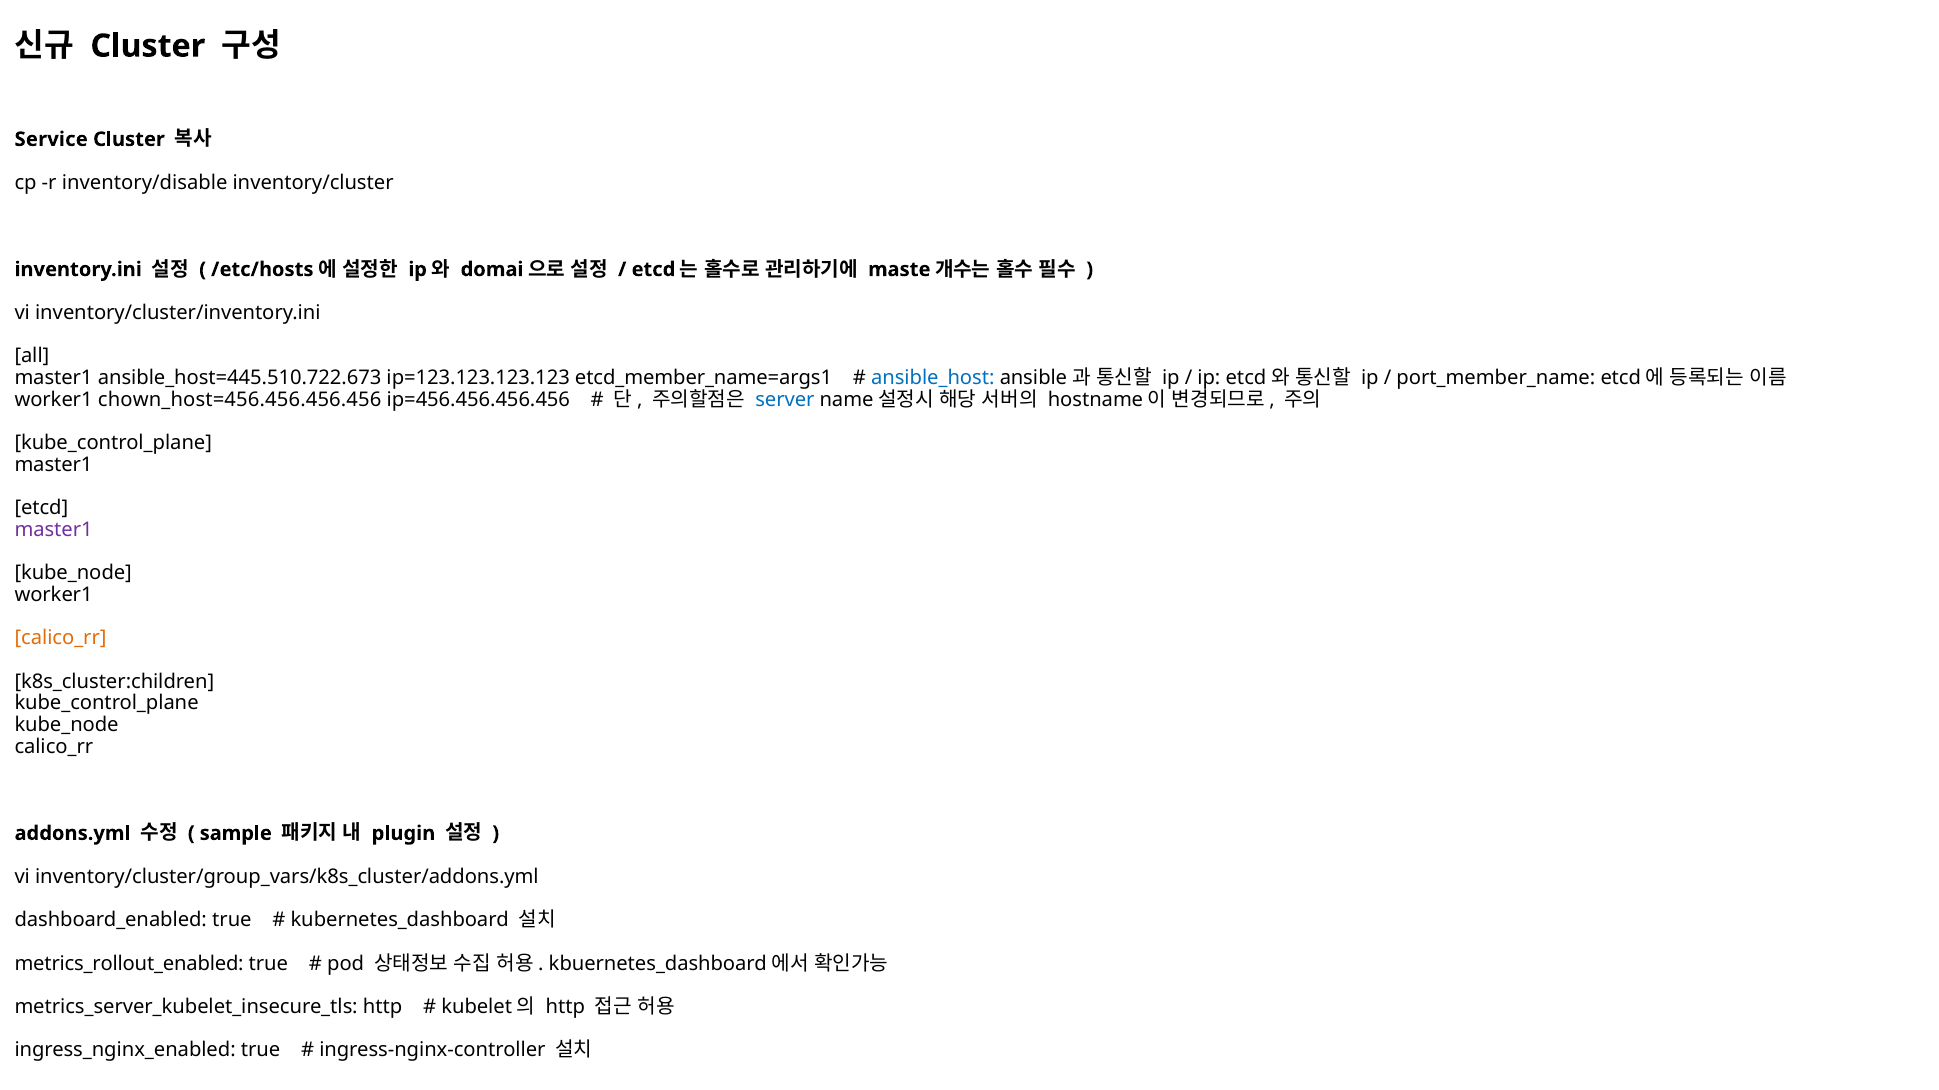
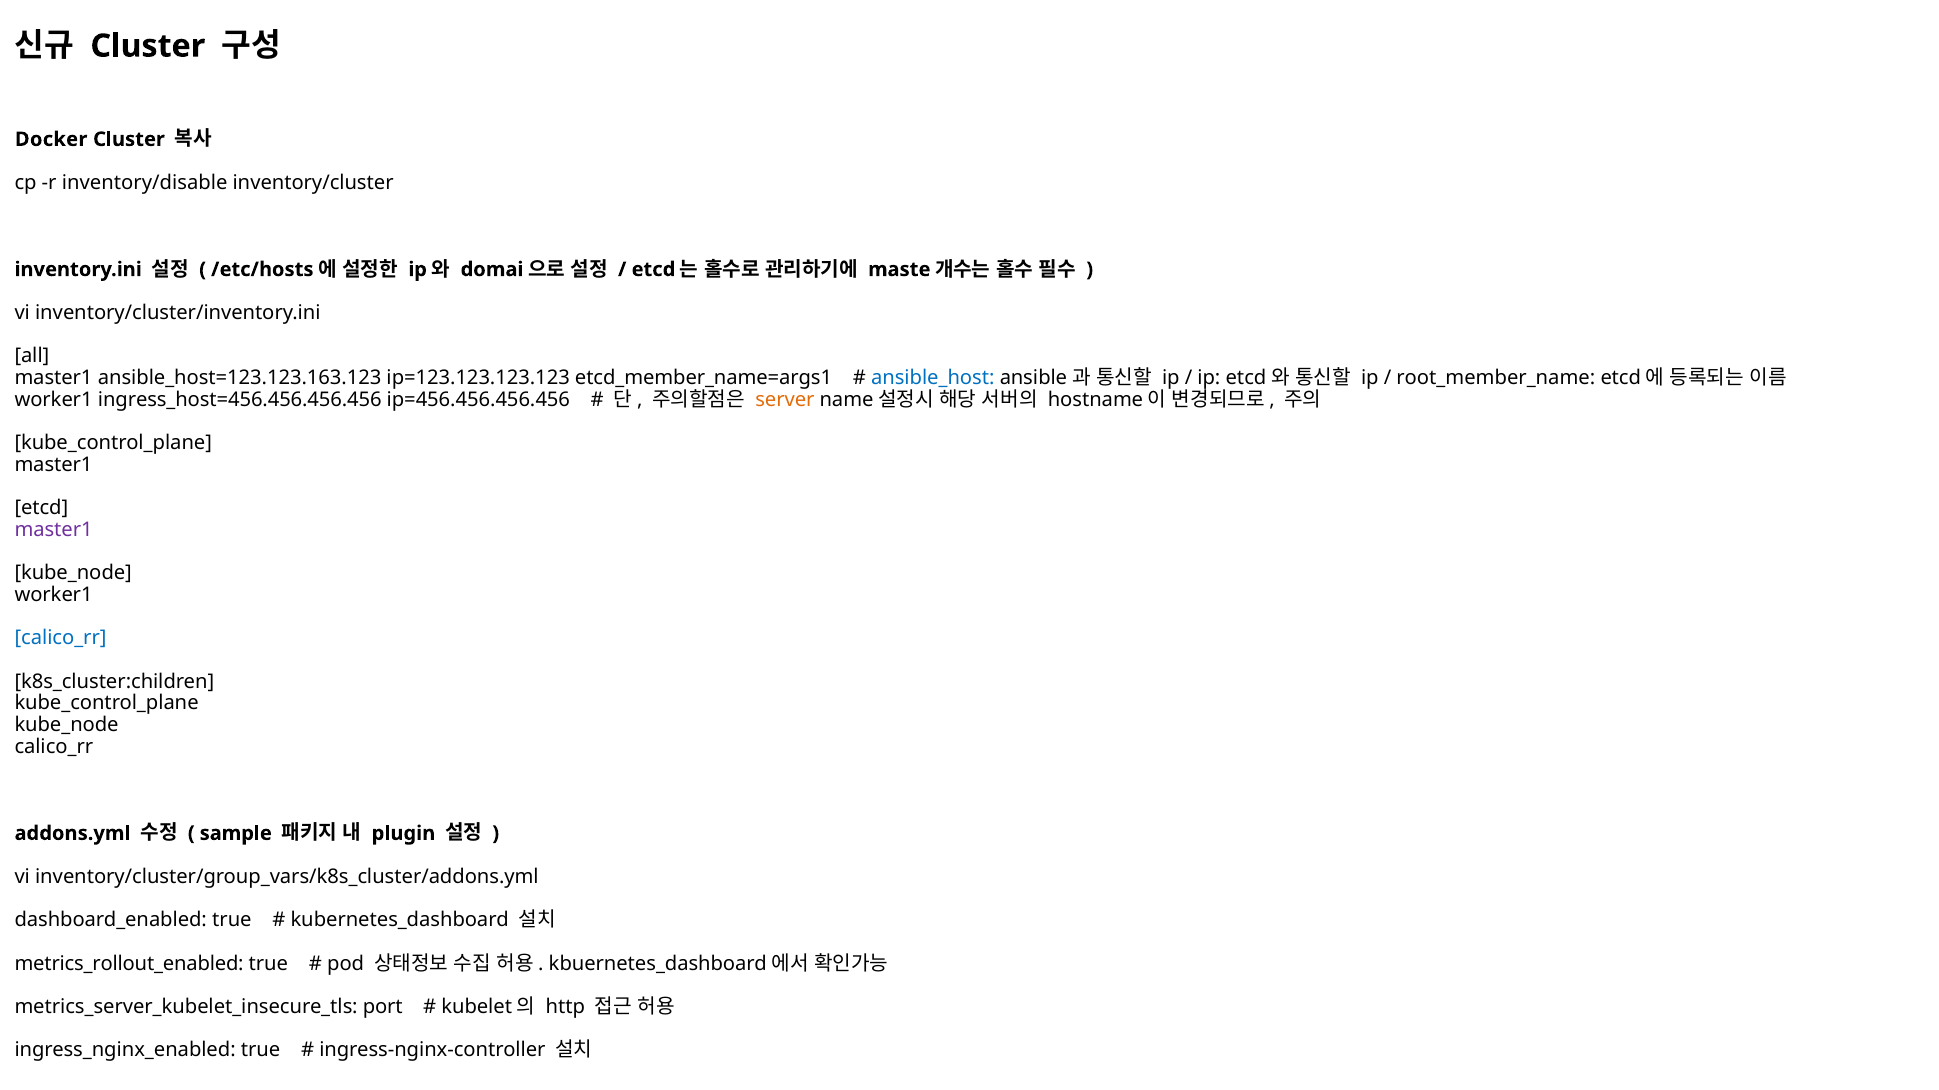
Service: Service -> Docker (51, 139)
ansible_host=445.510.722.673: ansible_host=445.510.722.673 -> ansible_host=123.123.163.123 (240, 378)
port_member_name: port_member_name -> root_member_name (1496, 378)
chown_host=456.456.456.456: chown_host=456.456.456.456 -> ingress_host=456.456.456.456 (240, 400)
server colour: blue -> orange (785, 400)
calico_rr colour: orange -> blue (61, 638)
metrics_server_kubelet_insecure_tls http: http -> port (383, 1007)
